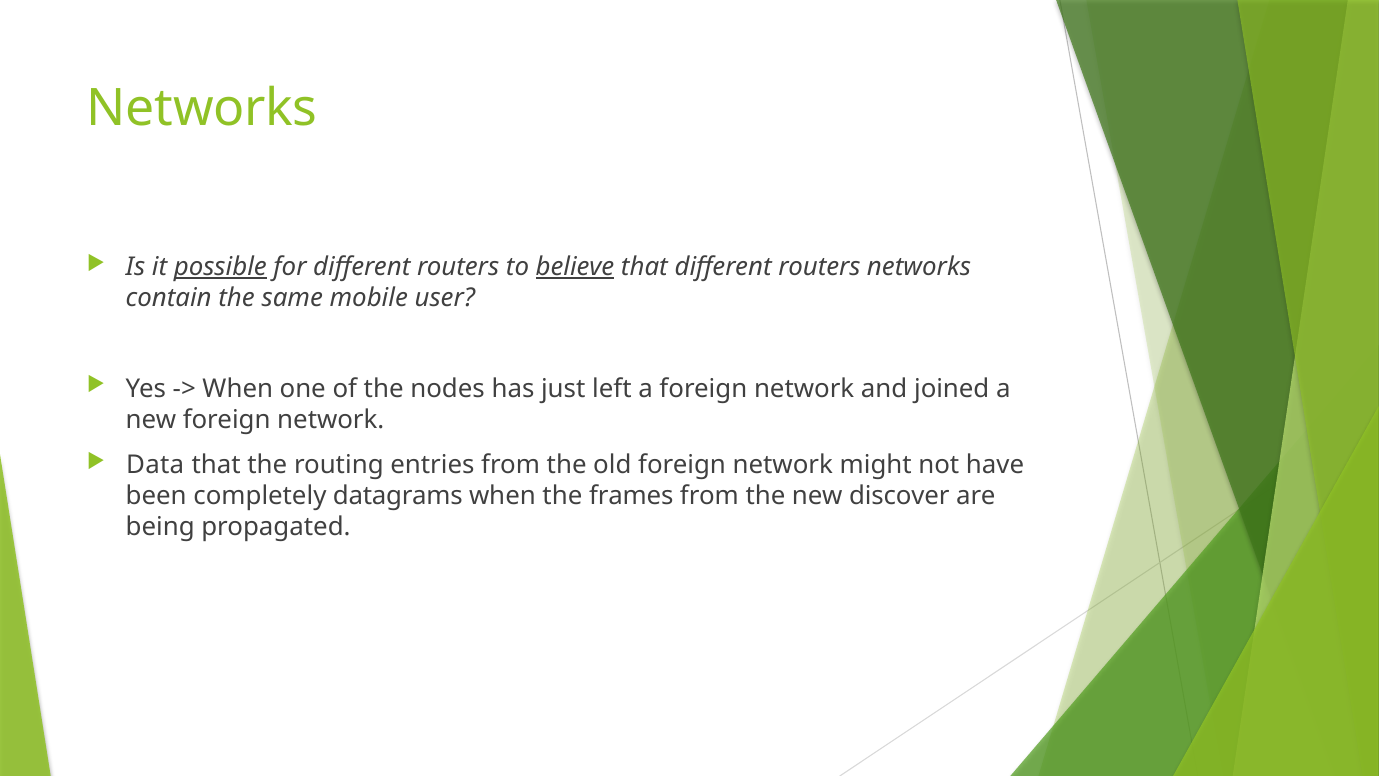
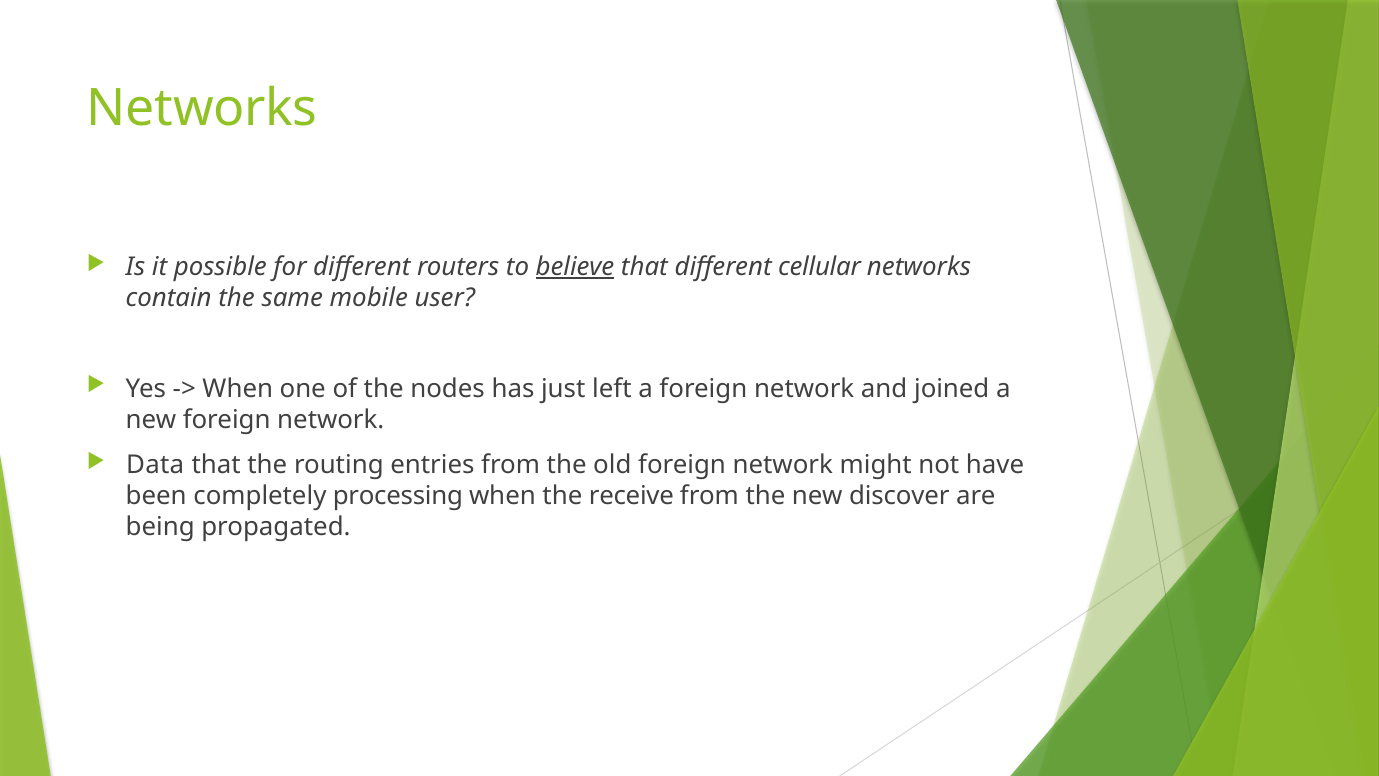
possible underline: present -> none (220, 267)
that different routers: routers -> cellular (819, 267)
datagrams: datagrams -> processing (398, 496)
frames: frames -> receive (631, 496)
